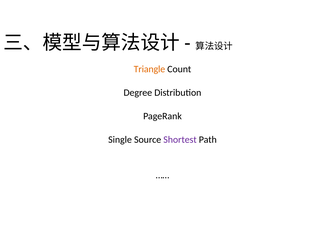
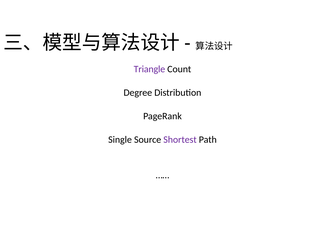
Triangle colour: orange -> purple (149, 69)
